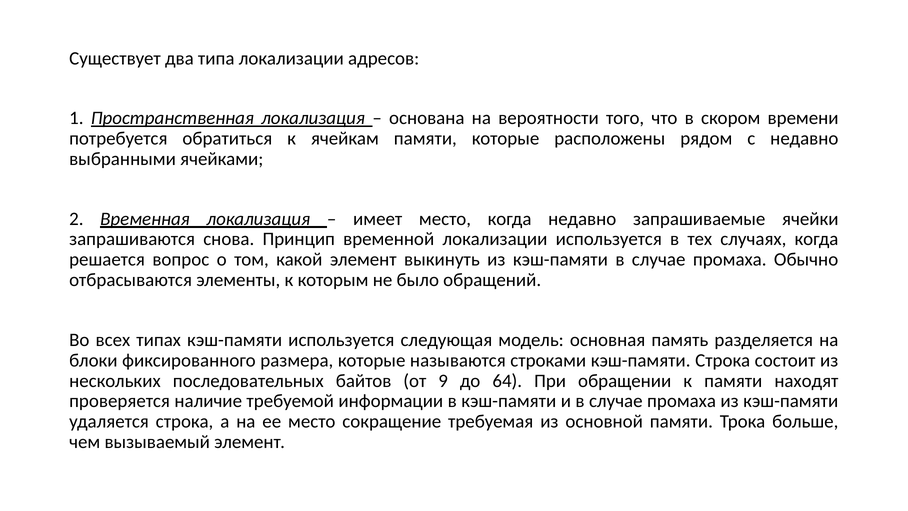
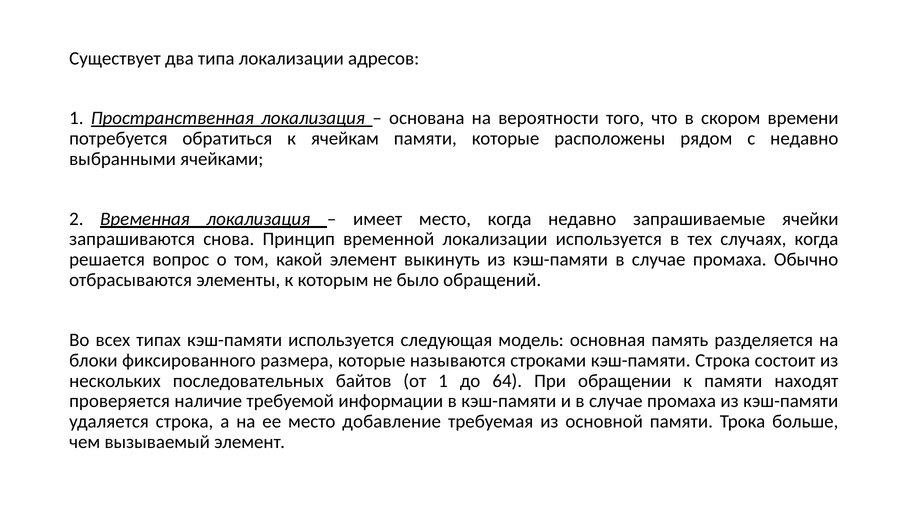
от 9: 9 -> 1 (443, 381)
сокращение: сокращение -> добавление (392, 421)
